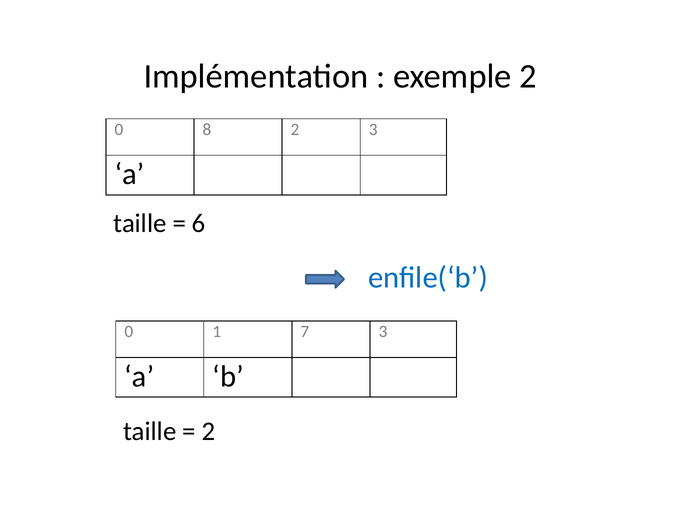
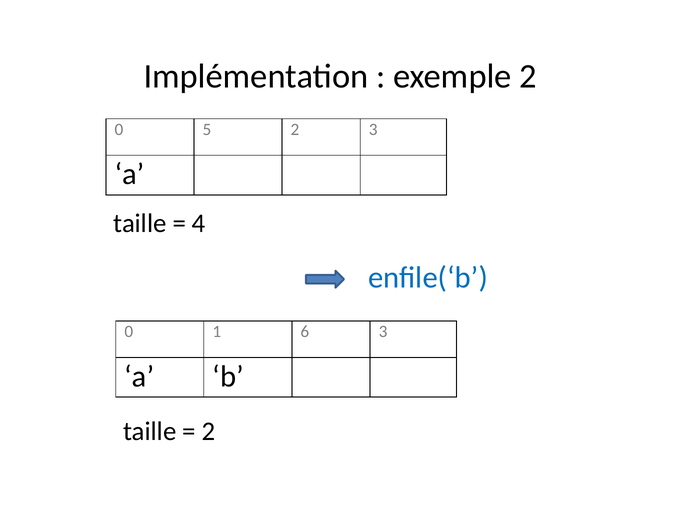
8: 8 -> 5 (207, 129)
6: 6 -> 4 (199, 223)
7: 7 -> 6 (305, 331)
